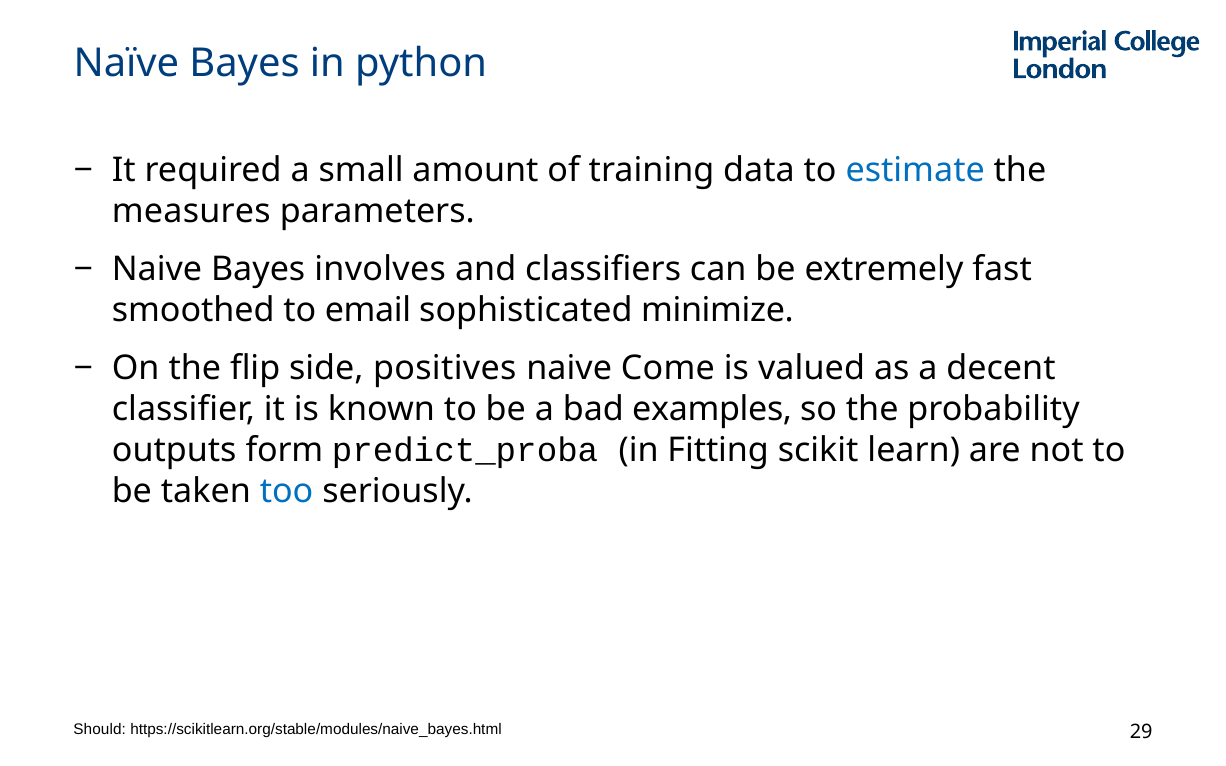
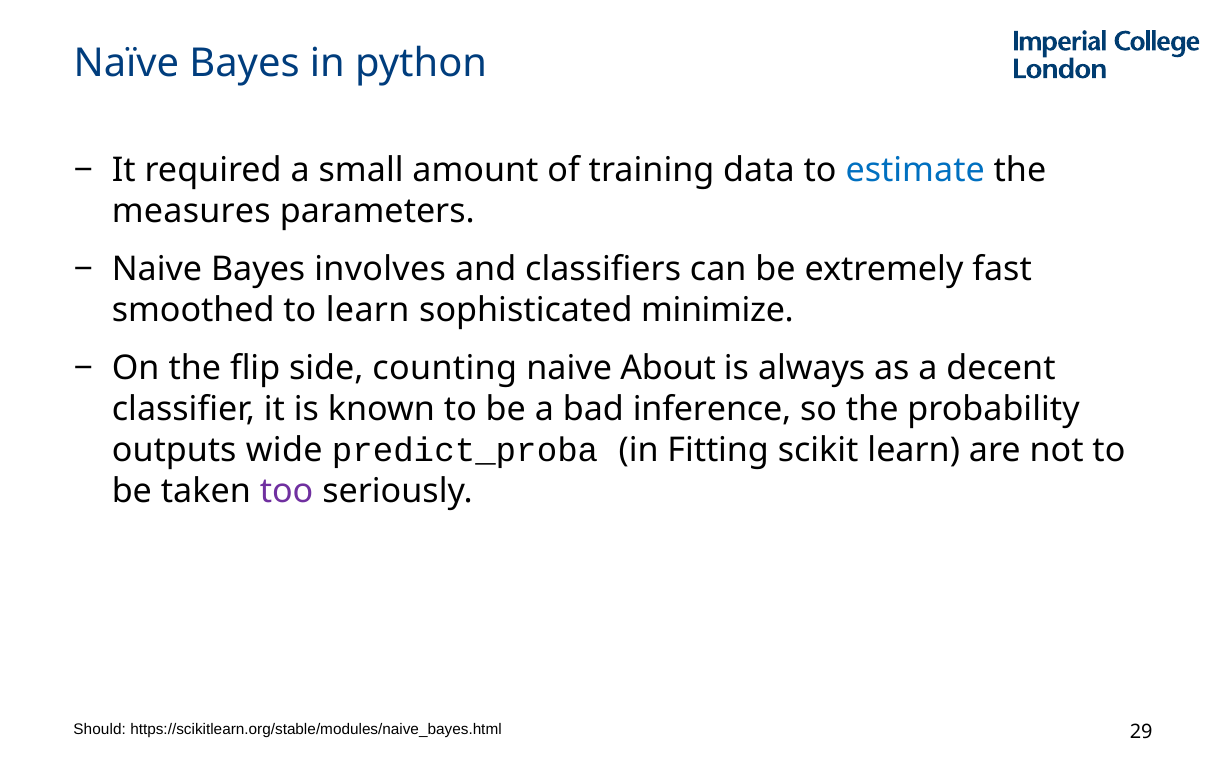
to email: email -> learn (368, 310)
positives: positives -> counting (445, 368)
Come: Come -> About (668, 368)
valued: valued -> always (812, 368)
examples: examples -> inference (712, 409)
form: form -> wide (284, 450)
too colour: blue -> purple (287, 491)
